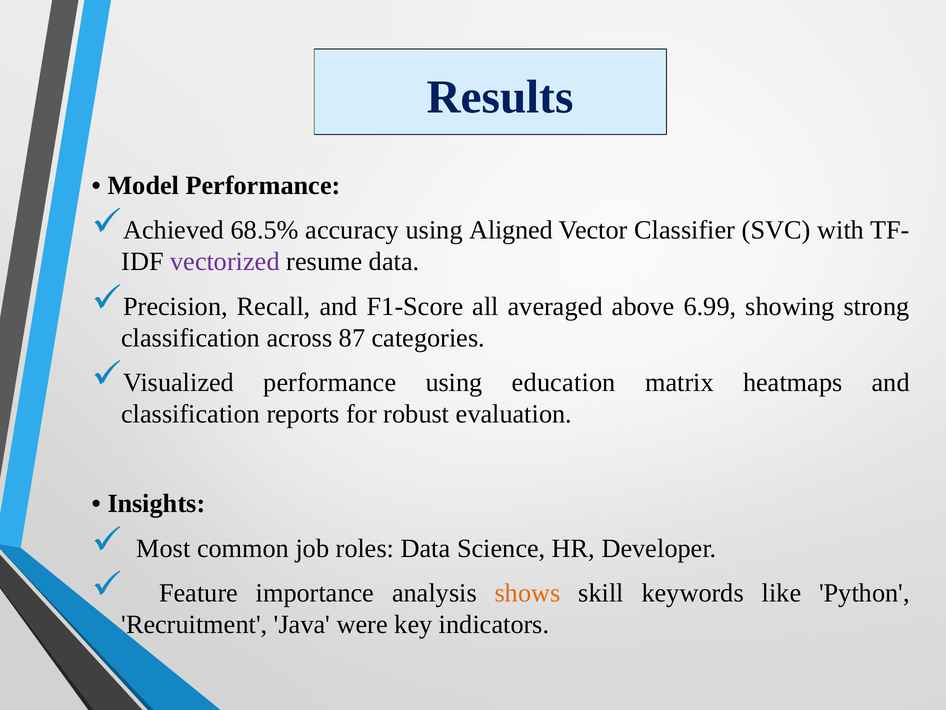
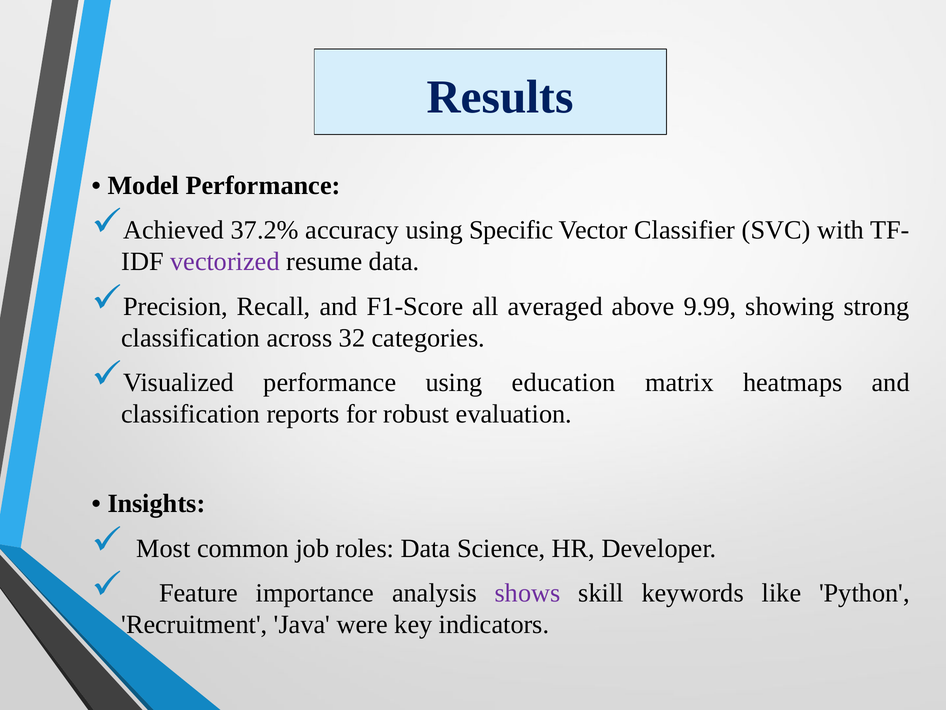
68.5%: 68.5% -> 37.2% (265, 230)
Aligned: Aligned -> Specific (511, 230)
6.99: 6.99 -> 9.99 (710, 306)
87: 87 -> 32 (352, 338)
shows colour: orange -> purple (528, 593)
